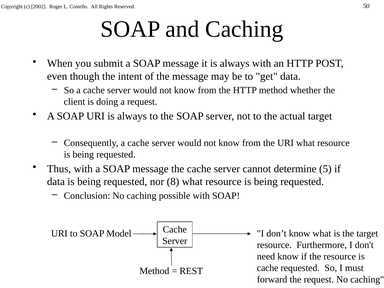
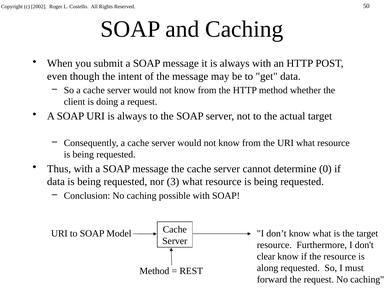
5: 5 -> 0 (325, 169)
8: 8 -> 3 (173, 182)
need: need -> clear (266, 256)
cache: cache -> along (268, 268)
